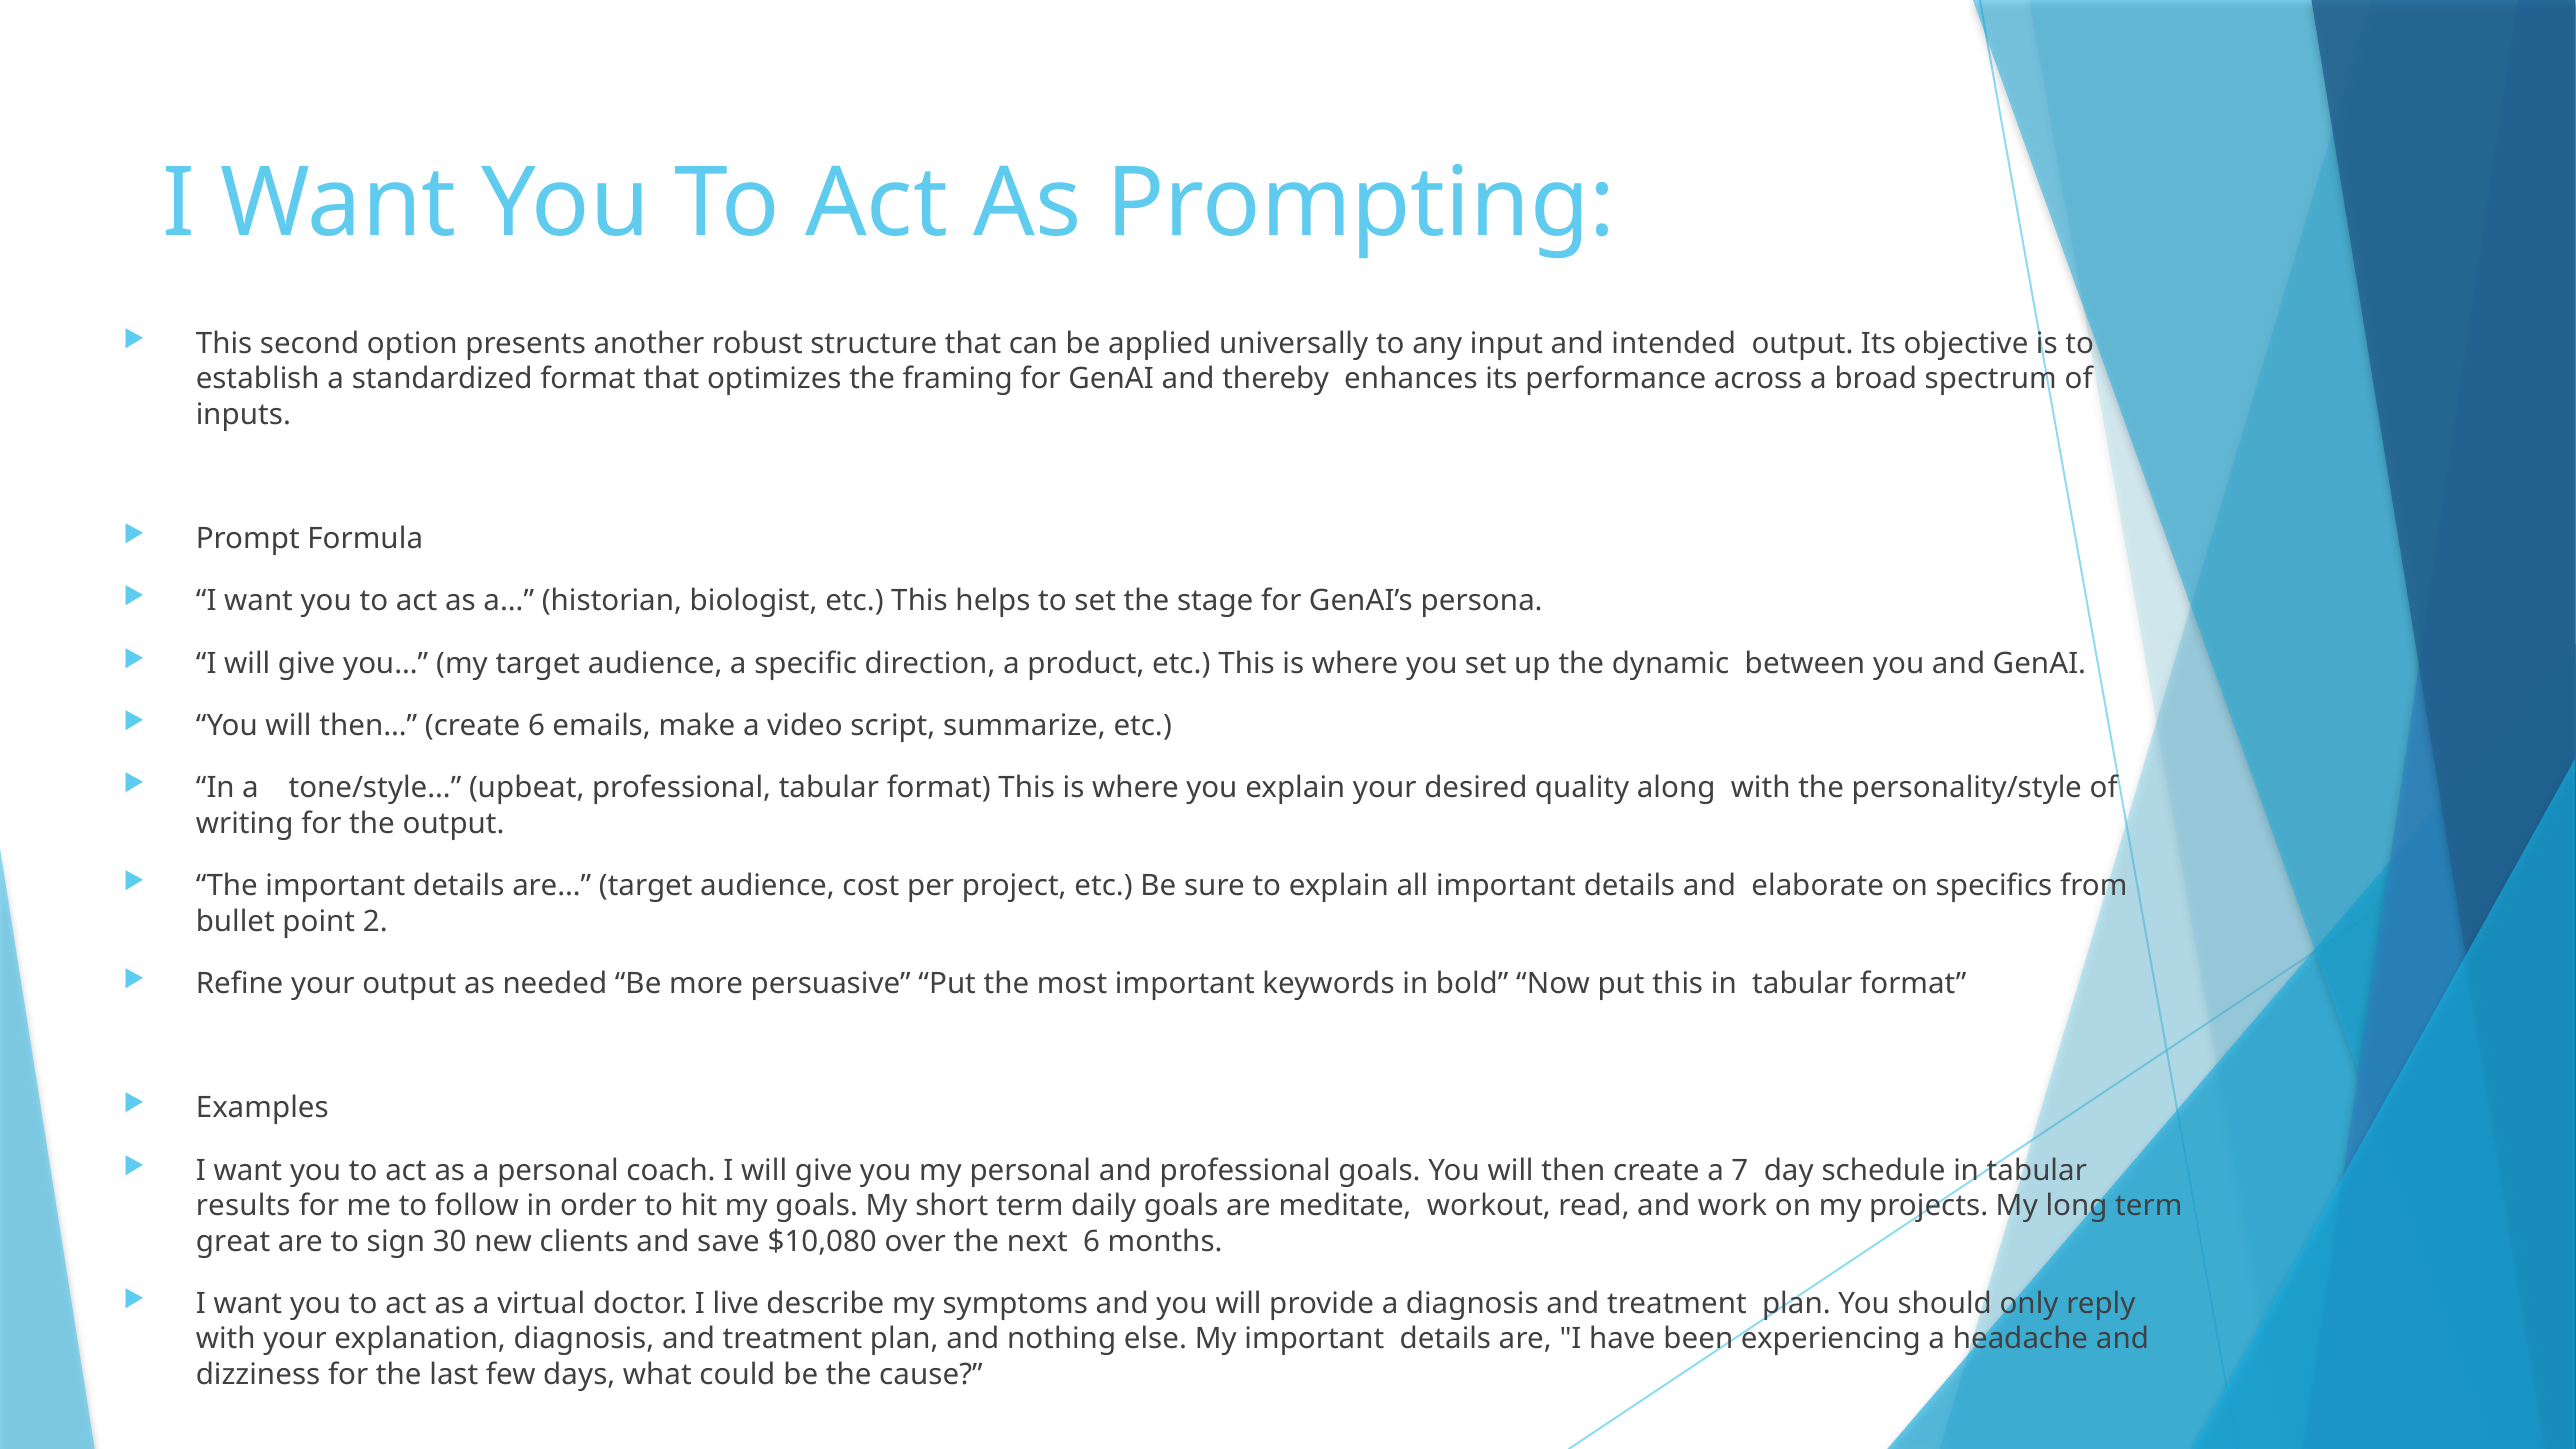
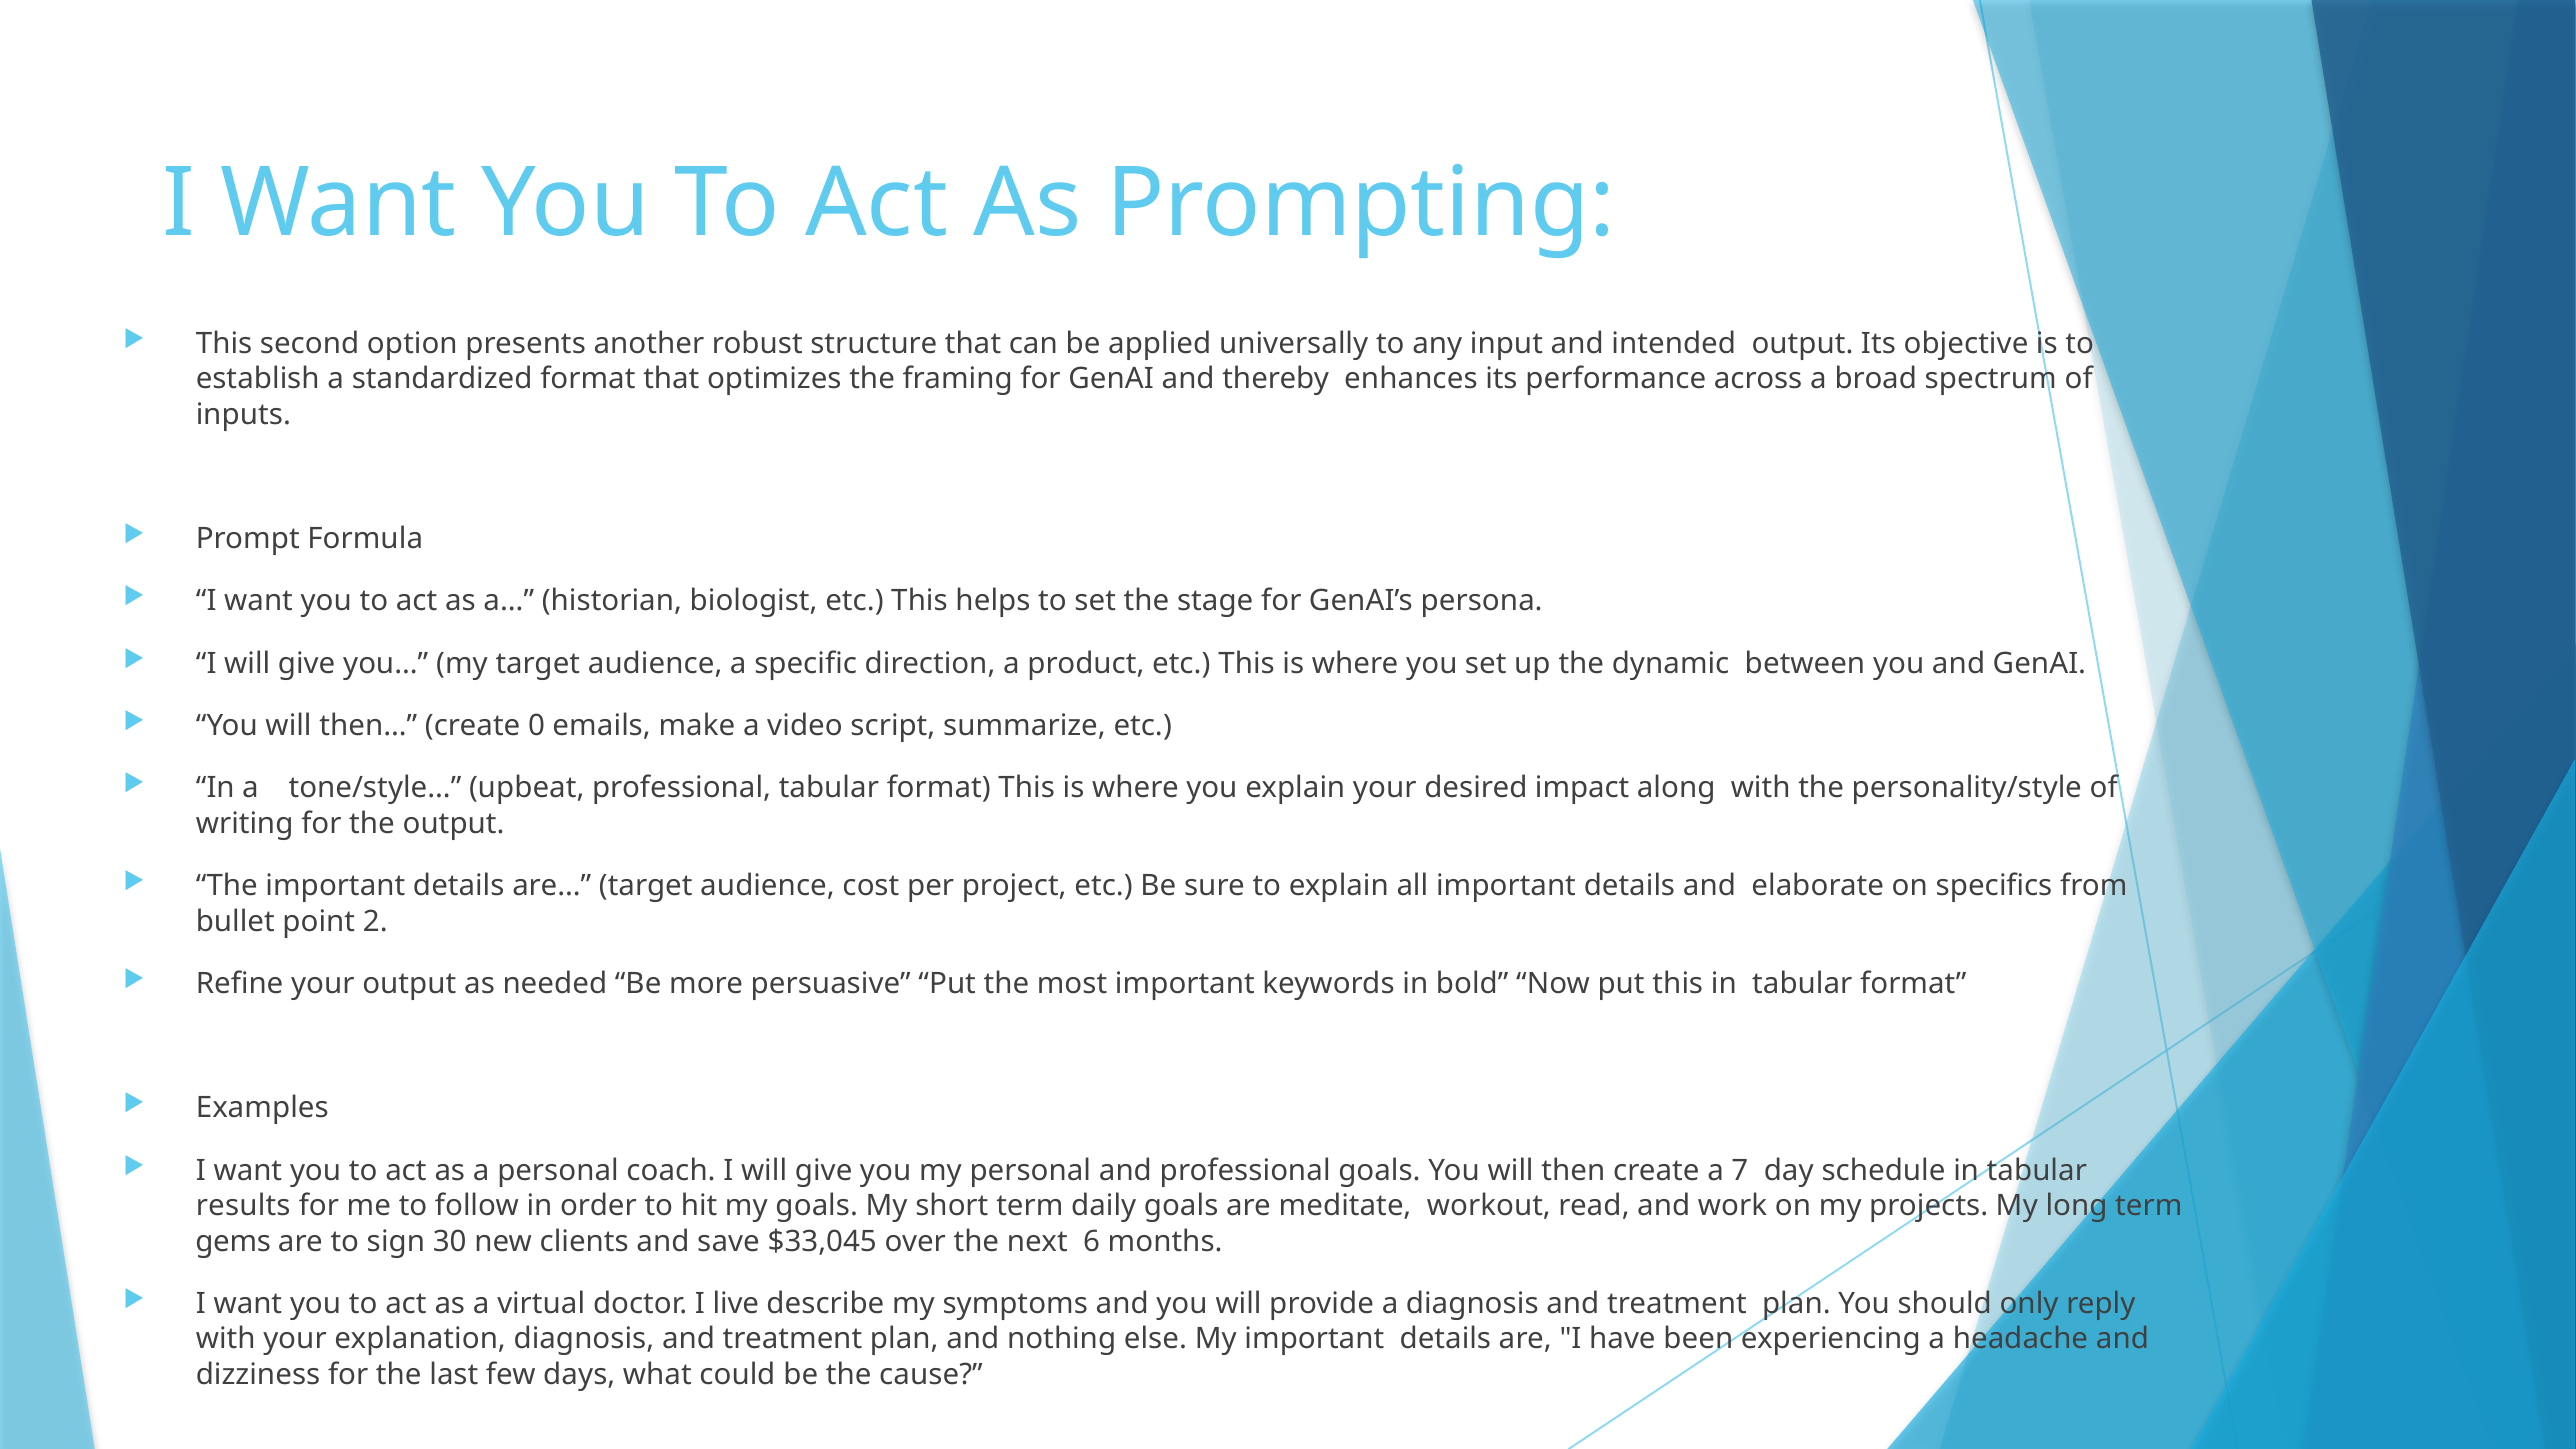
create 6: 6 -> 0 (536, 726)
quality: quality -> impact (1582, 788)
great: great -> gems (233, 1241)
$10,080: $10,080 -> $33,045 (822, 1241)
